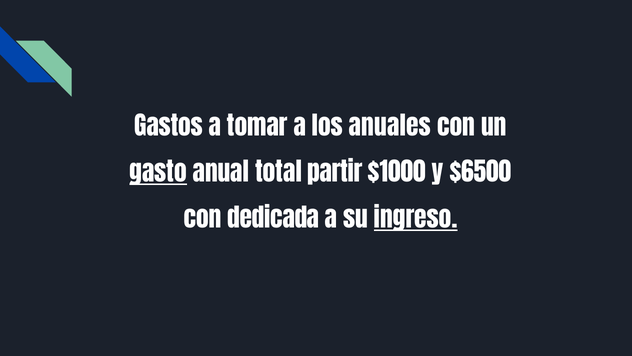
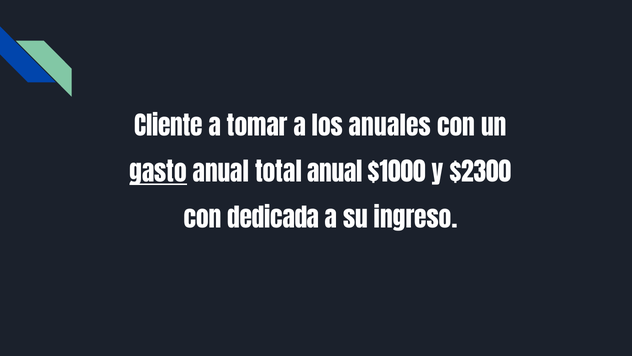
Gastos: Gastos -> Cliente (169, 127)
total partir: partir -> anual (335, 173)
$6500: $6500 -> $2300 (481, 173)
ingreso underline: present -> none (416, 219)
